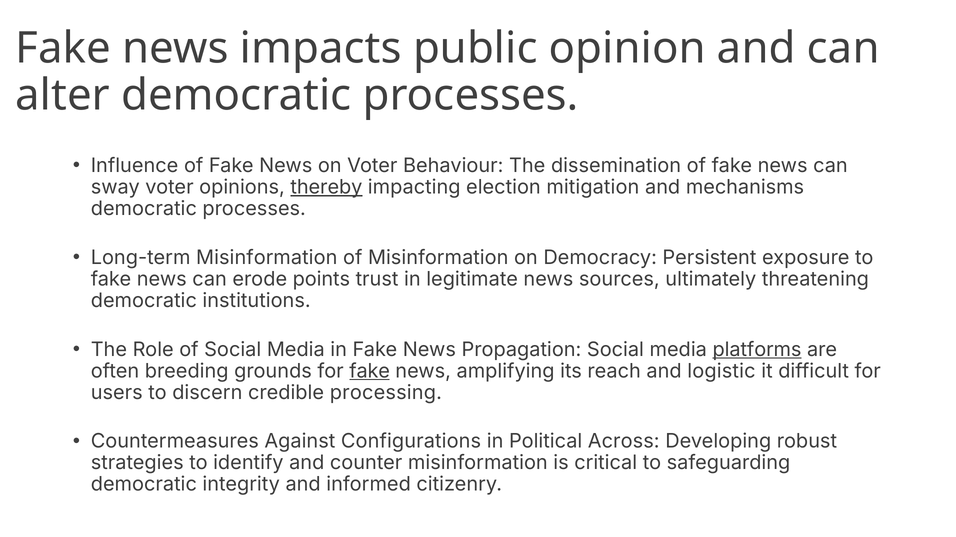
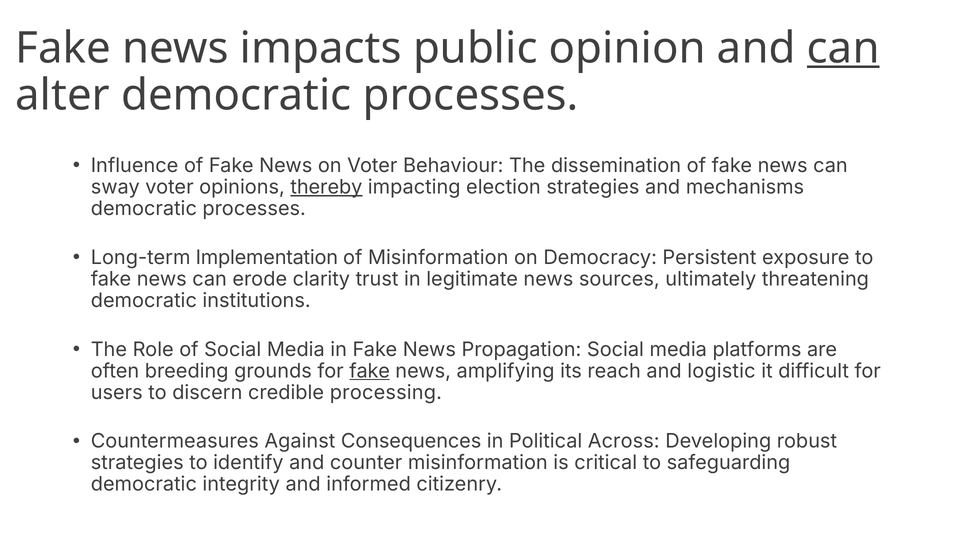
can underline: none -> present (843, 48)
election mitigation: mitigation -> strategies (593, 187)
Long-term Misinformation: Misinformation -> Implementation (267, 258)
points: points -> clarity (321, 279)
platforms underline: present -> none (757, 350)
Configurations: Configurations -> Consequences (411, 442)
